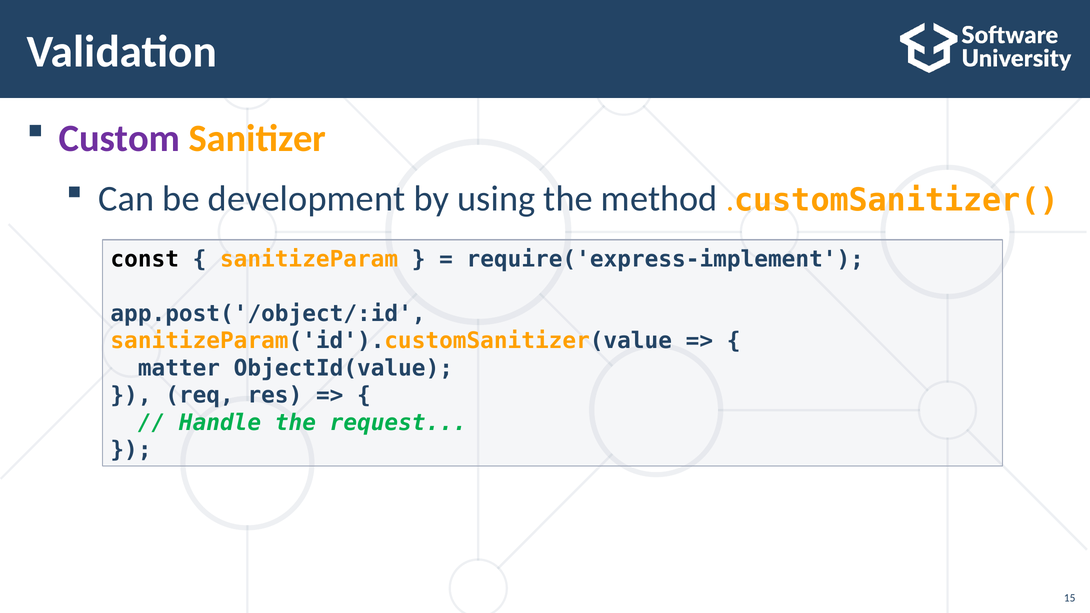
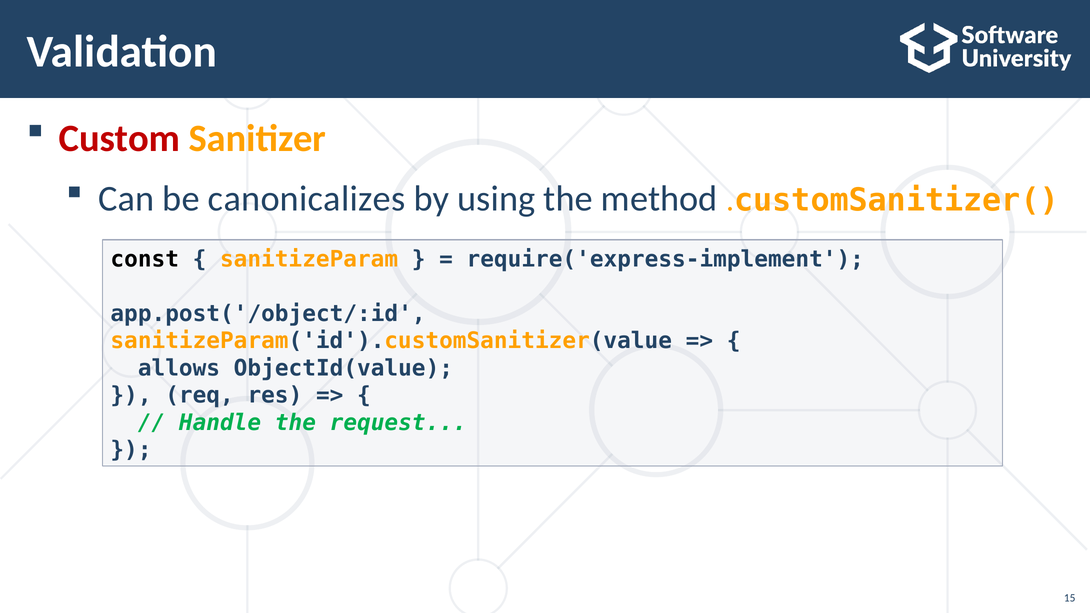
Custom colour: purple -> red (119, 138)
development: development -> canonicalizes (307, 199)
matter: matter -> allows (179, 368)
